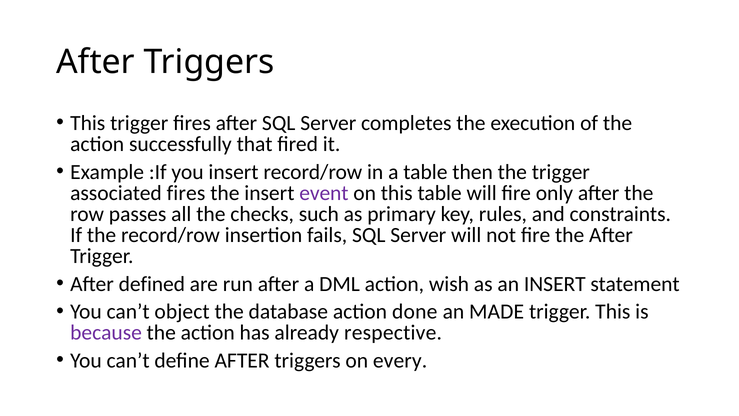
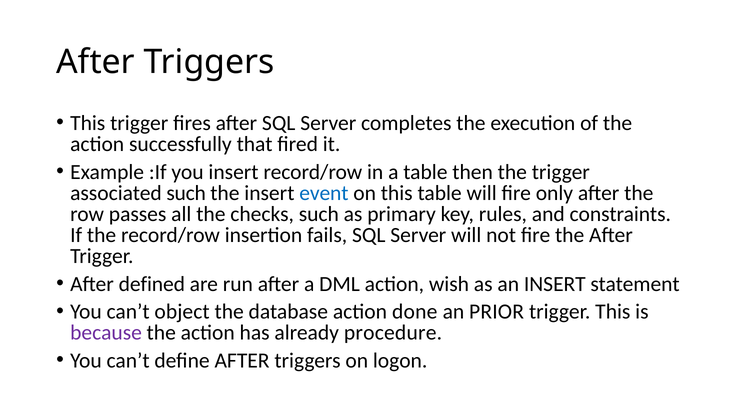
associated fires: fires -> such (186, 193)
event colour: purple -> blue (324, 193)
MADE: MADE -> PRIOR (497, 312)
respective: respective -> procedure (393, 333)
every: every -> logon (400, 360)
